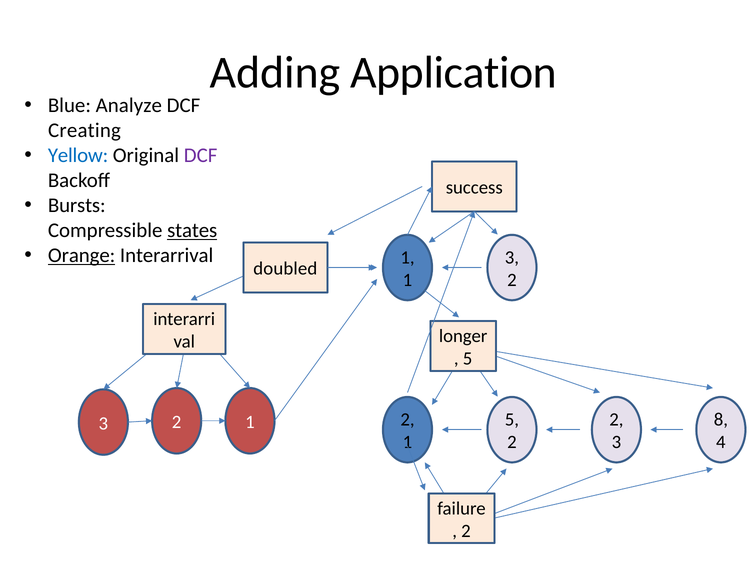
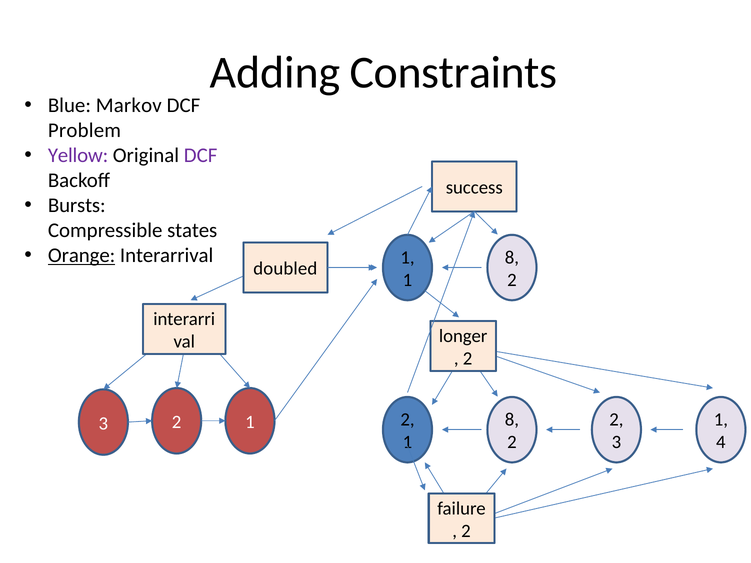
Application: Application -> Constraints (454, 73)
Analyze: Analyze -> Markov (129, 105)
Creating: Creating -> Problem (84, 131)
Yellow colour: blue -> purple (78, 156)
states underline: present -> none (192, 231)
3: 3 -> 8 (512, 258)
5: 5 -> 2 (468, 359)
5: 5 -> 8 (512, 420)
8: 8 -> 1 (721, 420)
